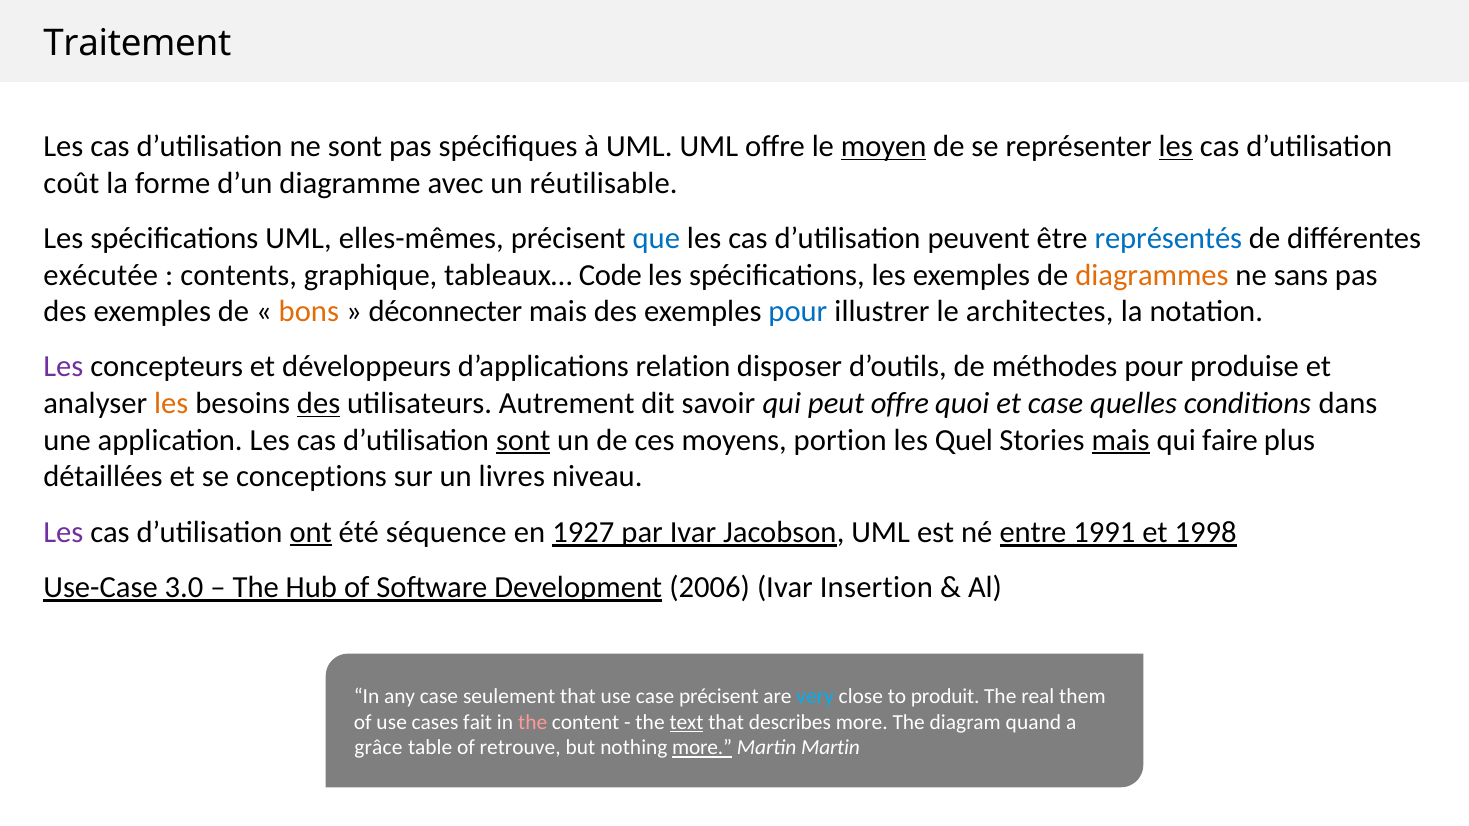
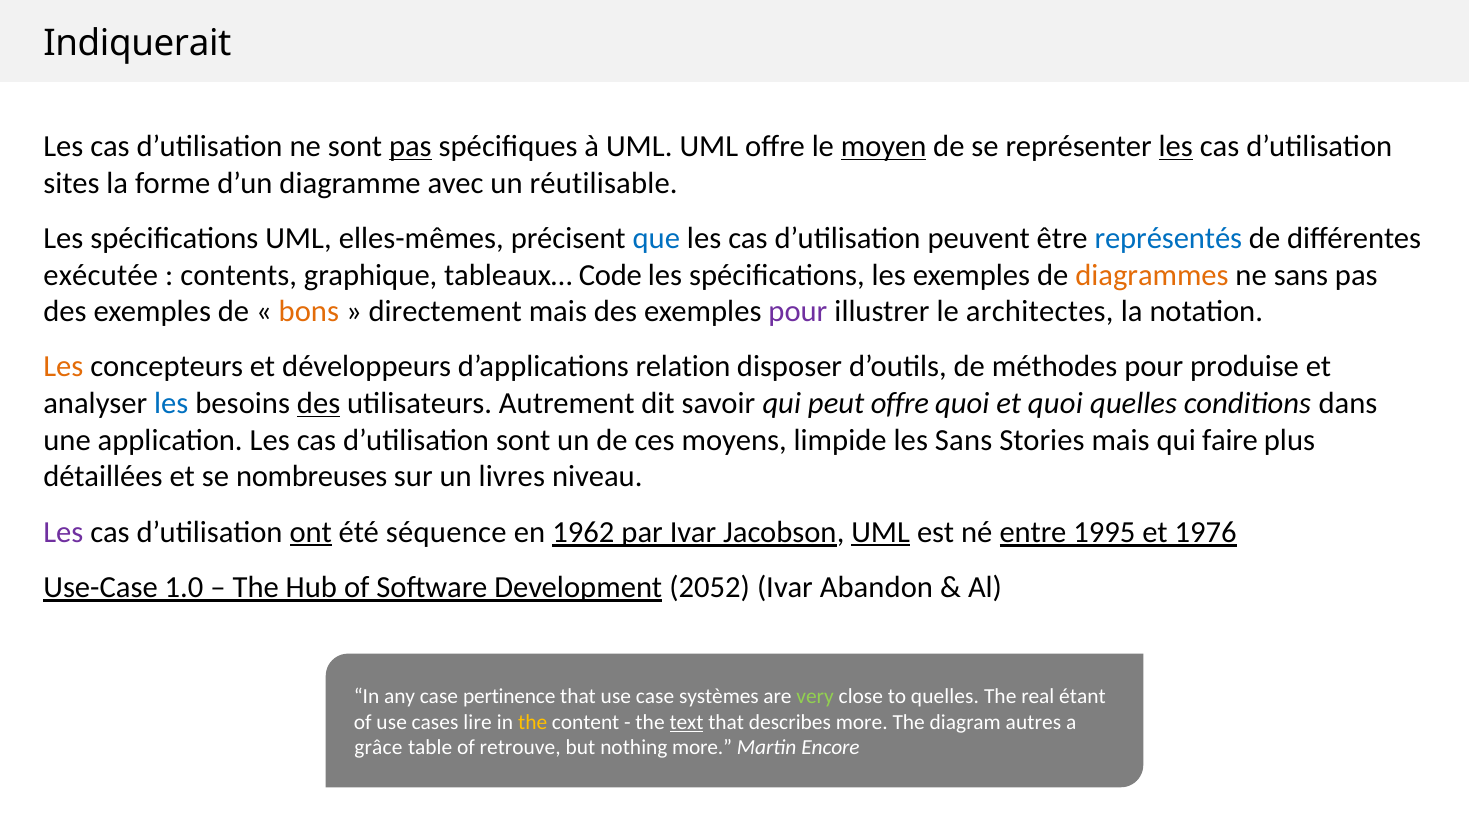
Traitement: Traitement -> Indiquerait (137, 43)
pas underline: none -> present (410, 146)
coût: coût -> sites (71, 183)
déconnecter: déconnecter -> directement (445, 312)
pour colour: blue -> purple (798, 312)
Les colour: purple -> orange (63, 367)
les colour: orange -> blue (171, 404)
et case: case -> quoi (1055, 404)
sont underline: present -> none (523, 440)
portion: portion -> limpide (840, 440)
les Quel: Quel -> Sans (964, 440)
mais underline: present -> none (1121, 440)
conceptions: conceptions -> nombreuses (312, 477)
1927: 1927 -> 1962 (583, 532)
UML underline: none -> present (881, 532)
1991: 1991 -> 1995 (1104, 532)
1998: 1998 -> 1976 (1206, 532)
3.0: 3.0 -> 1.0 (184, 588)
2006: 2006 -> 2052 (710, 588)
Insertion: Insertion -> Abandon (876, 588)
seulement: seulement -> pertinence (509, 696)
case précisent: précisent -> systèmes (719, 696)
very colour: light blue -> light green (815, 696)
to produit: produit -> quelles (945, 696)
them: them -> étant (1082, 696)
fait: fait -> lire (478, 722)
the colour: pink -> yellow (533, 722)
quand: quand -> autres (1033, 722)
more underline: present -> none (702, 748)
Martin Martin: Martin -> Encore (830, 748)
